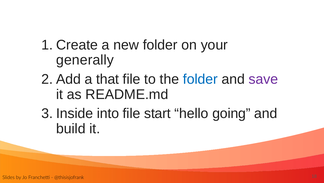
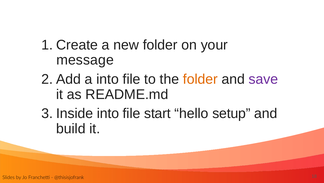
generally: generally -> message (85, 60)
a that: that -> into (108, 79)
folder colour: blue -> orange (200, 79)
going: going -> setup (231, 113)
